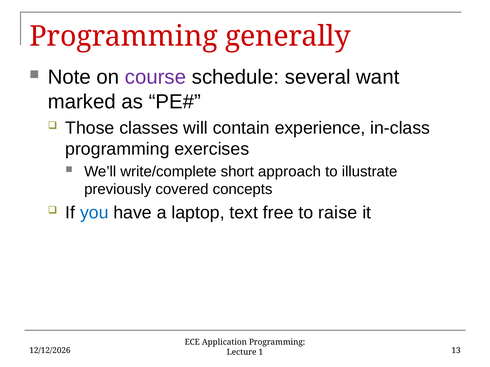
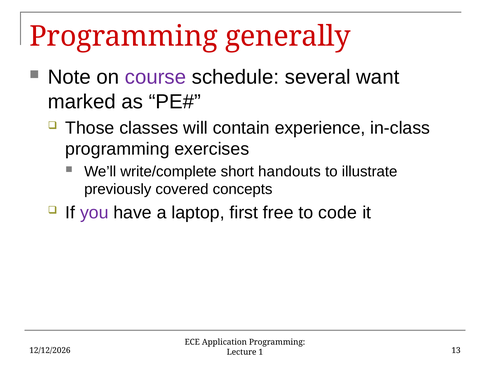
approach: approach -> handouts (289, 172)
you colour: blue -> purple (94, 213)
text: text -> first (244, 213)
raise: raise -> code (338, 213)
